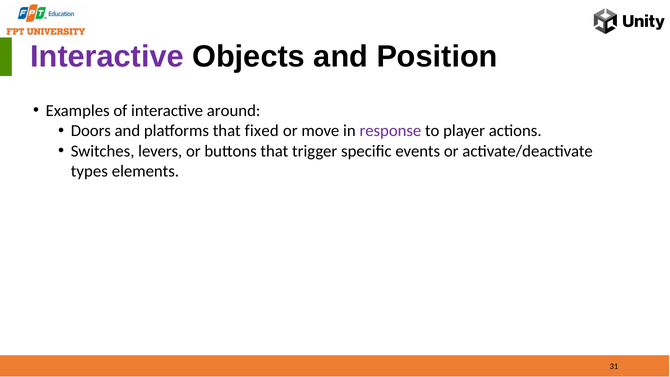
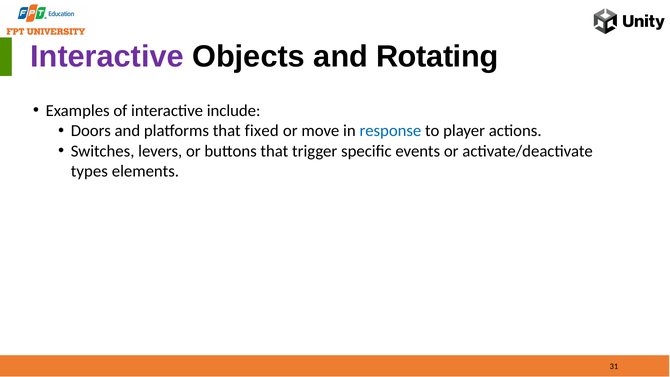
Position: Position -> Rotating (437, 57)
around: around -> include (234, 111)
response colour: purple -> blue (390, 131)
